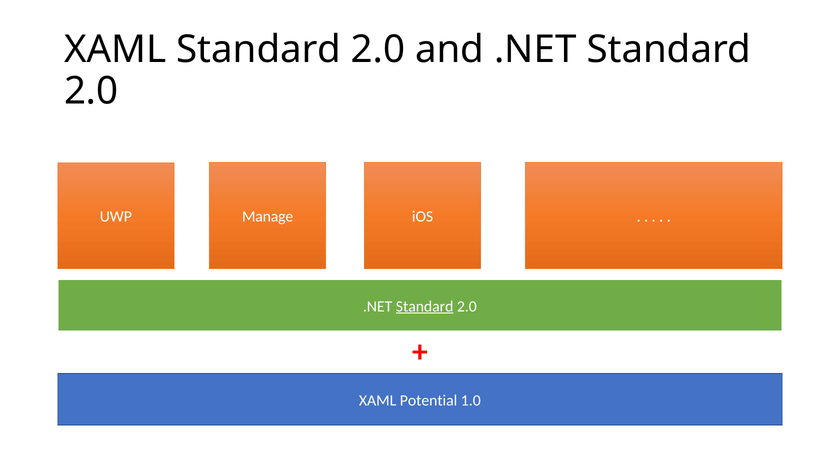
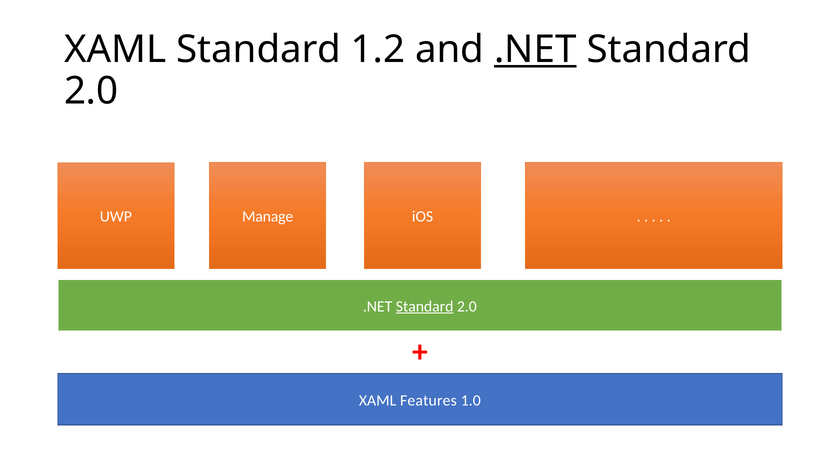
XAML Standard 2.0: 2.0 -> 1.2 (378, 50)
.NET underline: none -> present (535, 50)
Potential: Potential -> Features (428, 401)
